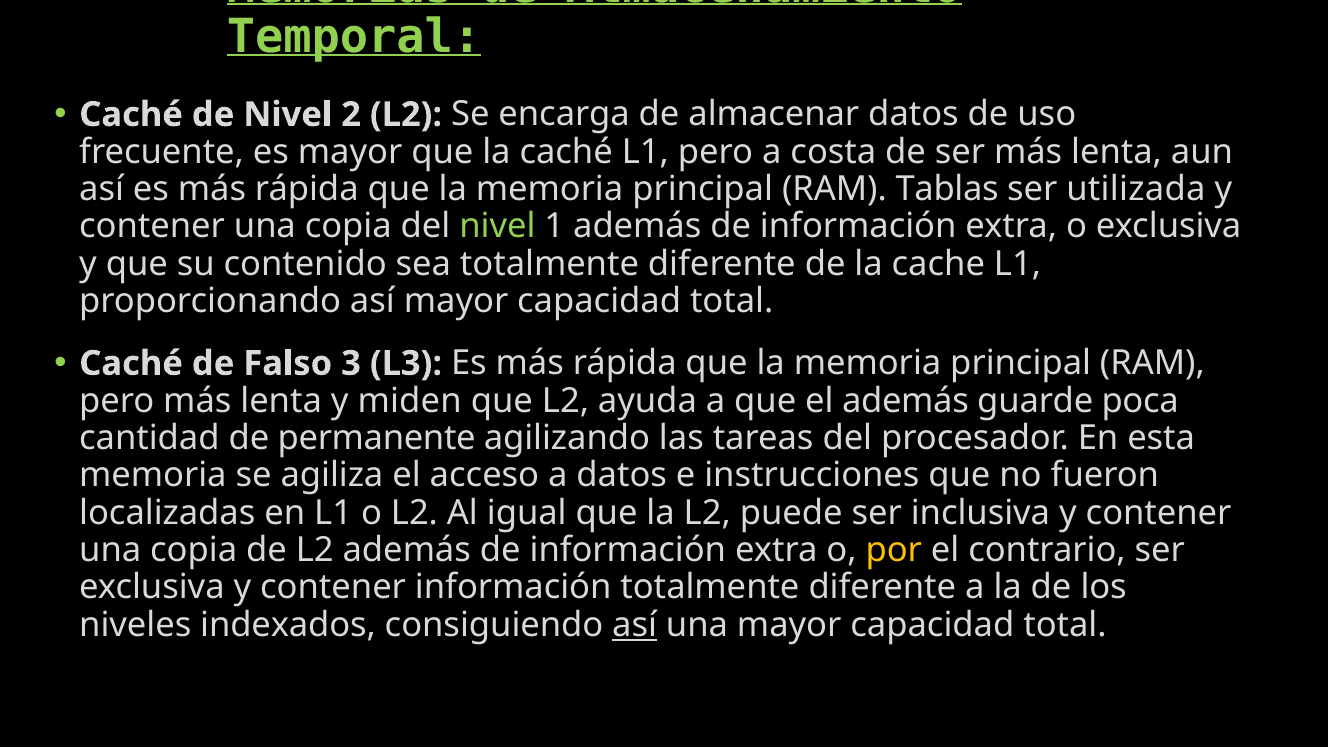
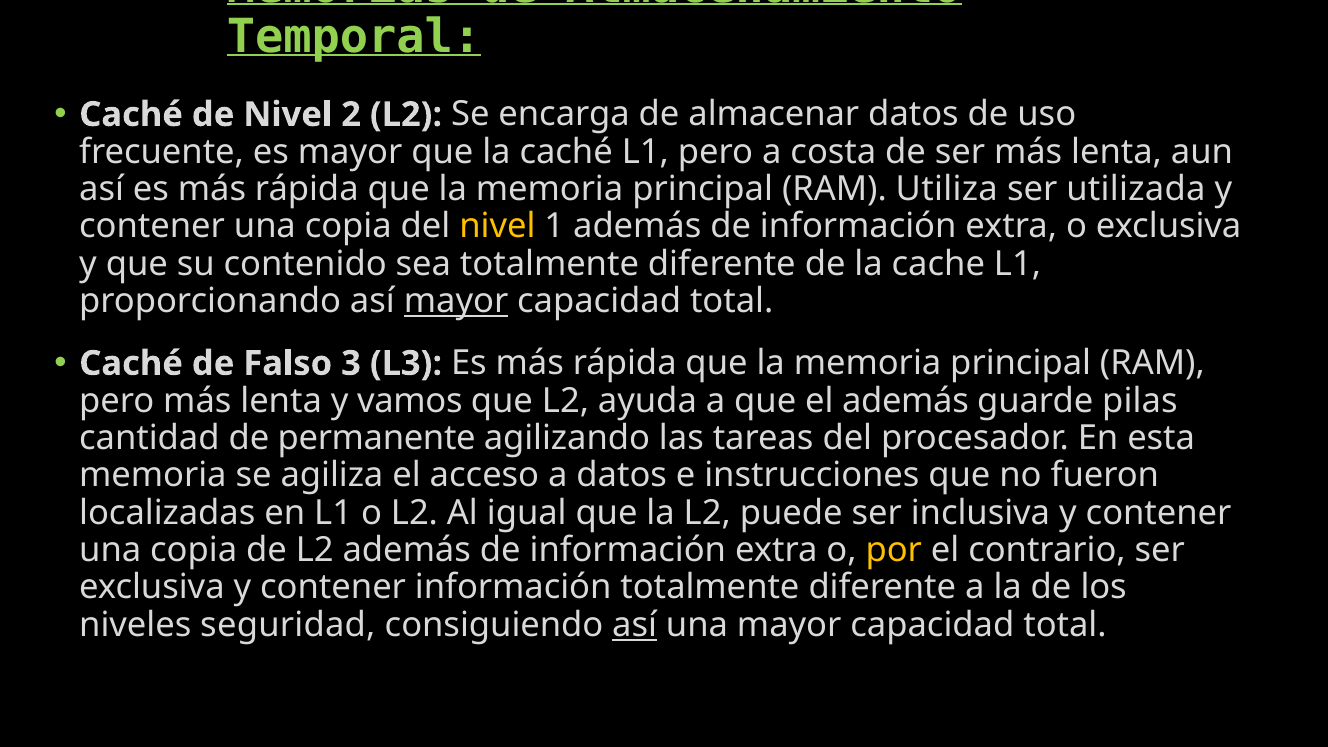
Tablas: Tablas -> Utiliza (947, 189)
nivel colour: light green -> yellow (497, 227)
mayor underline: none -> present (456, 301)
miden: miden -> vamos (410, 401)
poca: poca -> pilas (1140, 401)
indexados: indexados -> seguridad (288, 625)
